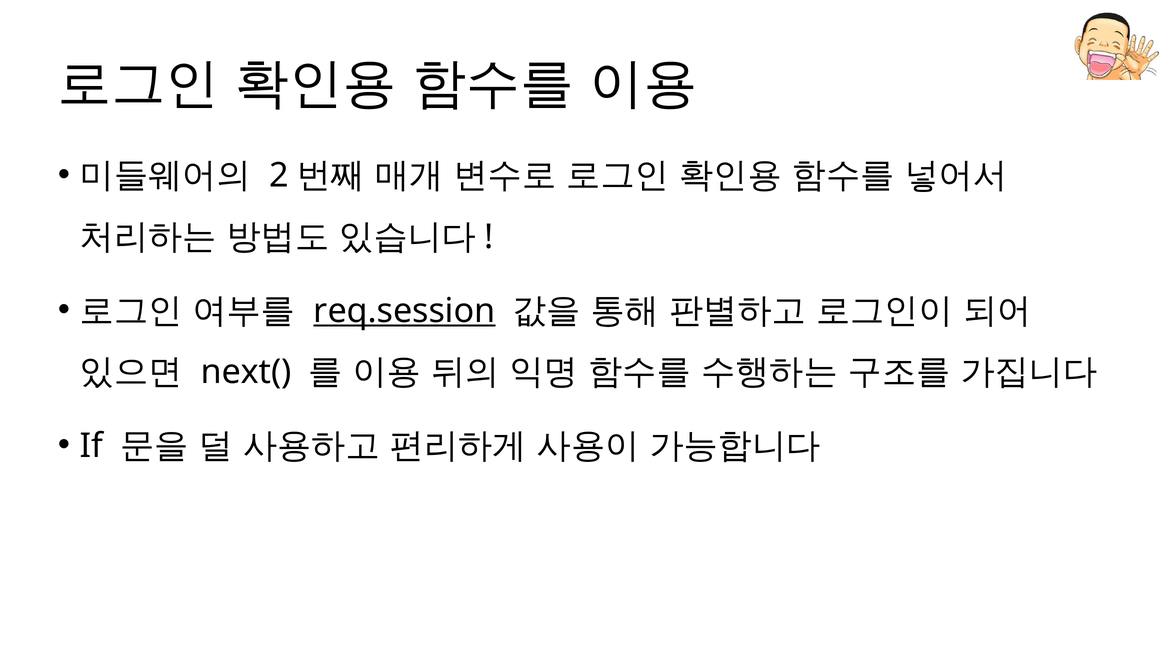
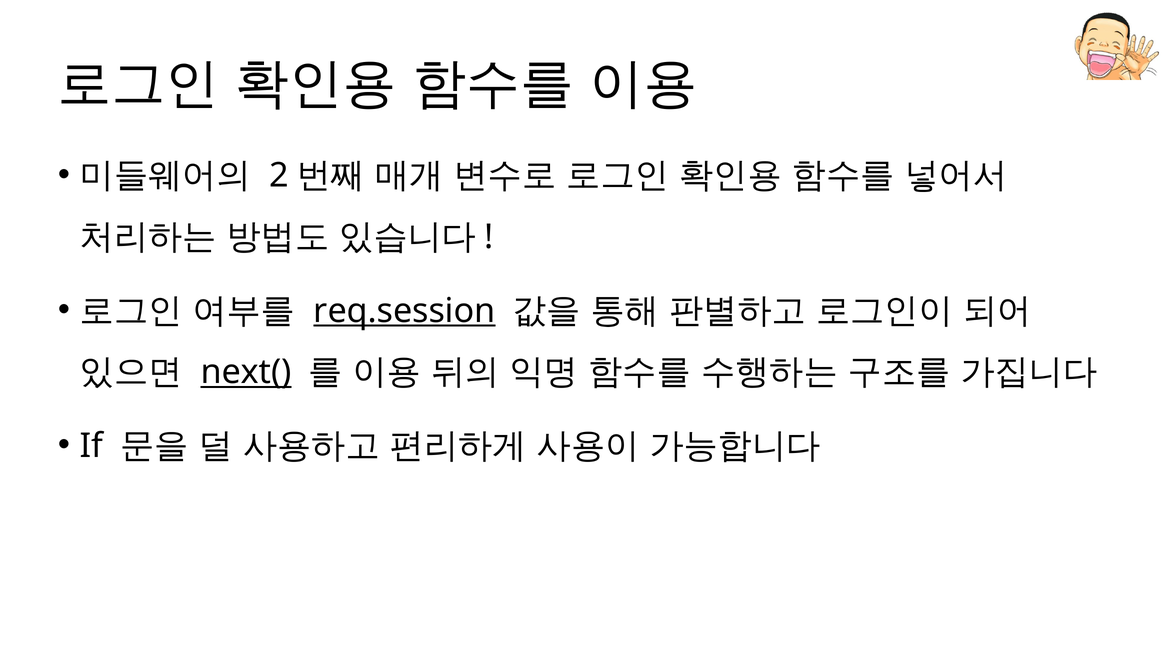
next( underline: none -> present (246, 372)
